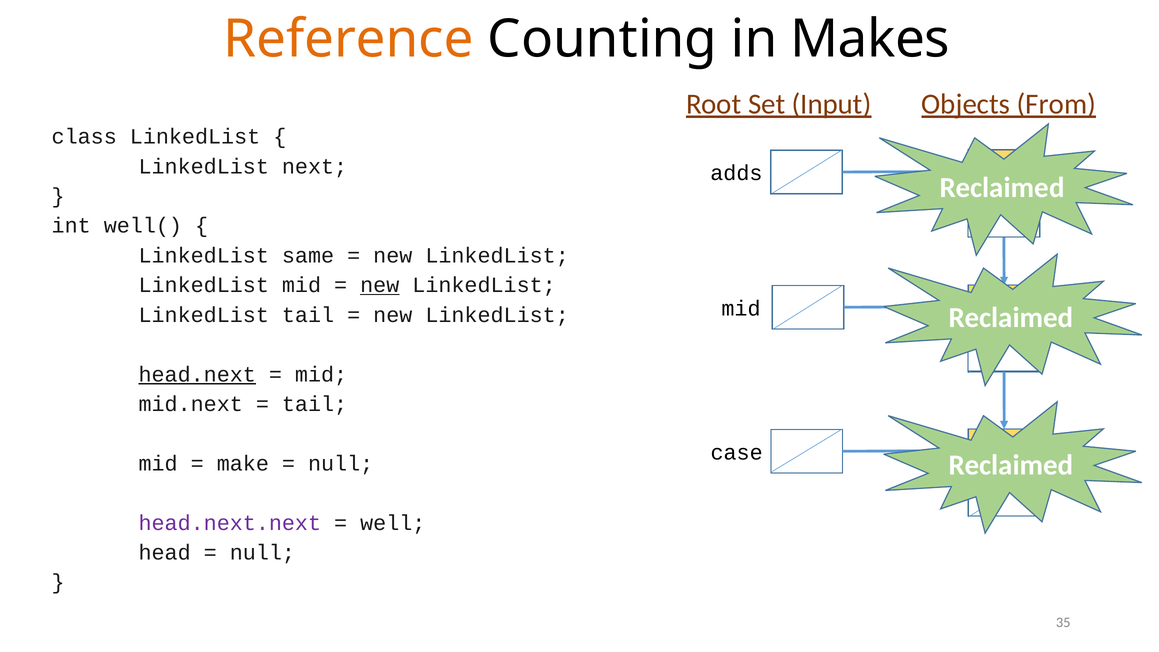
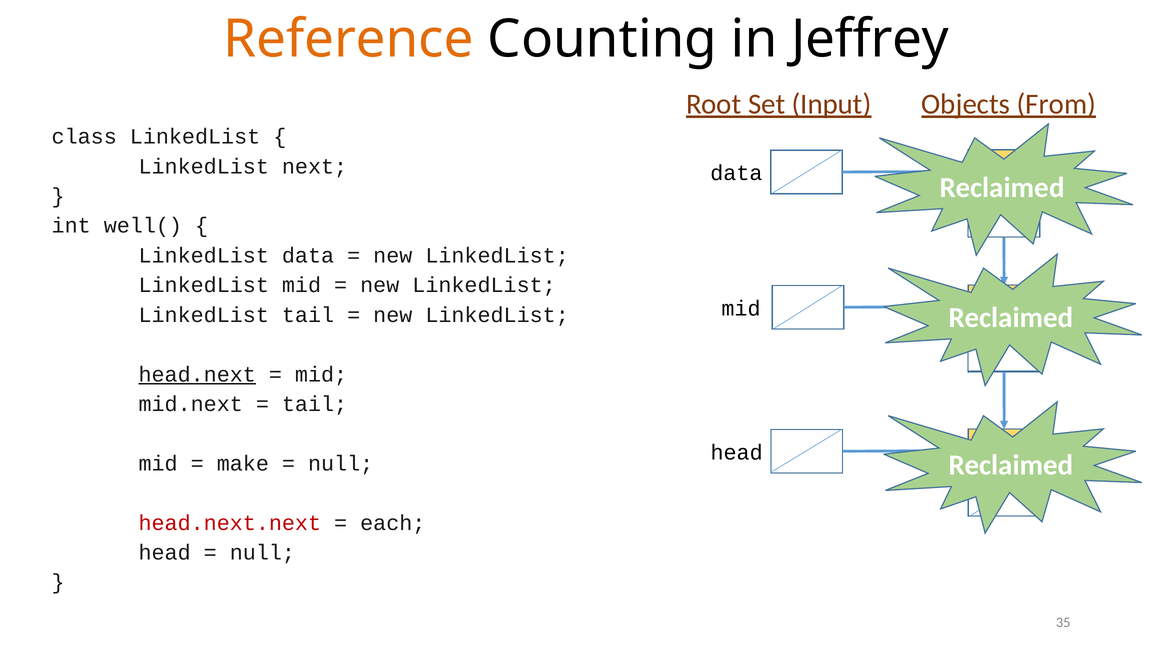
Makes: Makes -> Jeffrey (870, 39)
adds: adds -> data (736, 173)
LinkedList same: same -> data (308, 255)
new underline: present -> none (380, 285)
case: case -> head (737, 452)
head.next.next colour: purple -> red (230, 523)
well: well -> each (393, 523)
